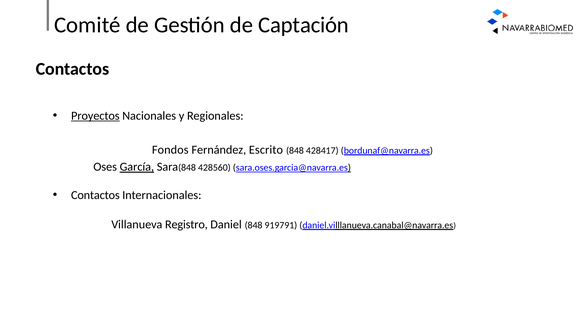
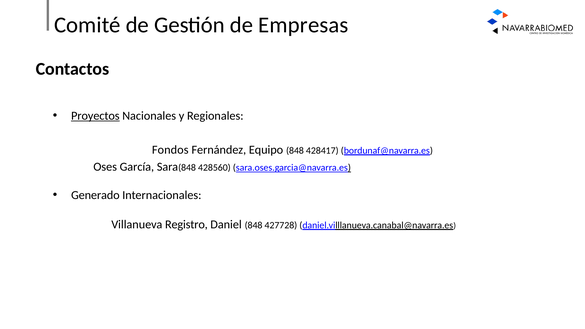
Captación: Captación -> Empresas (303, 25)
Escrito: Escrito -> Equipo (266, 150)
García underline: present -> none (137, 167)
Contactos: Contactos -> Generado (95, 195)
919791: 919791 -> 427728 (281, 225)
